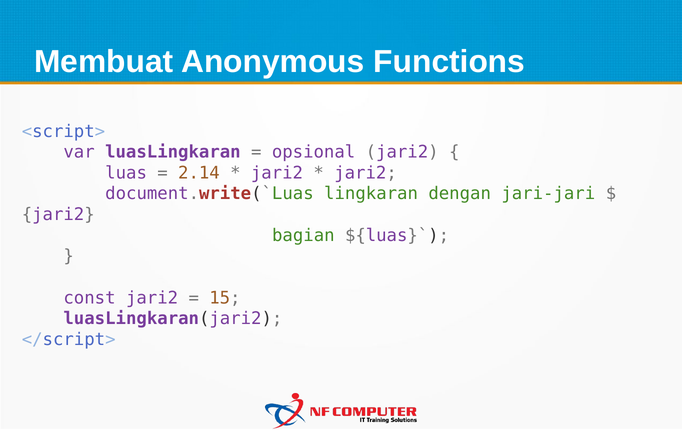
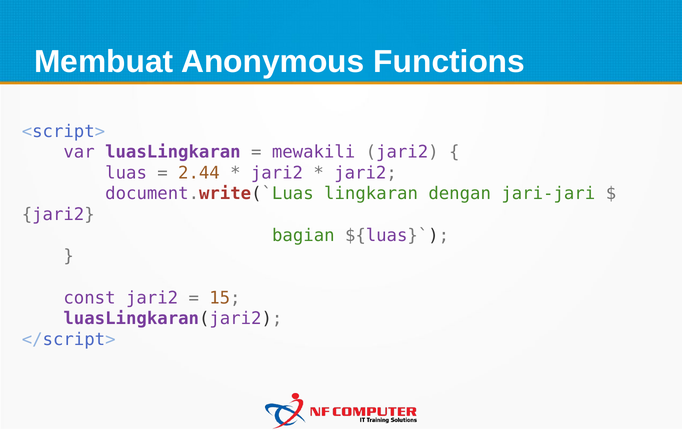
opsional: opsional -> mewakili (314, 152)
2.14: 2.14 -> 2.44 (199, 173)
